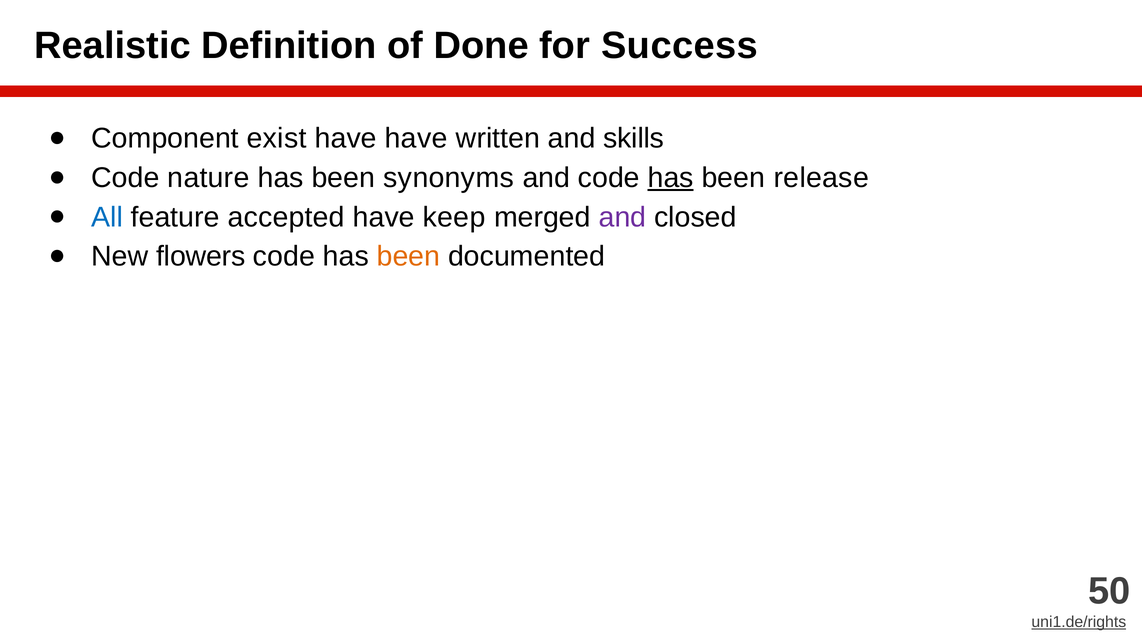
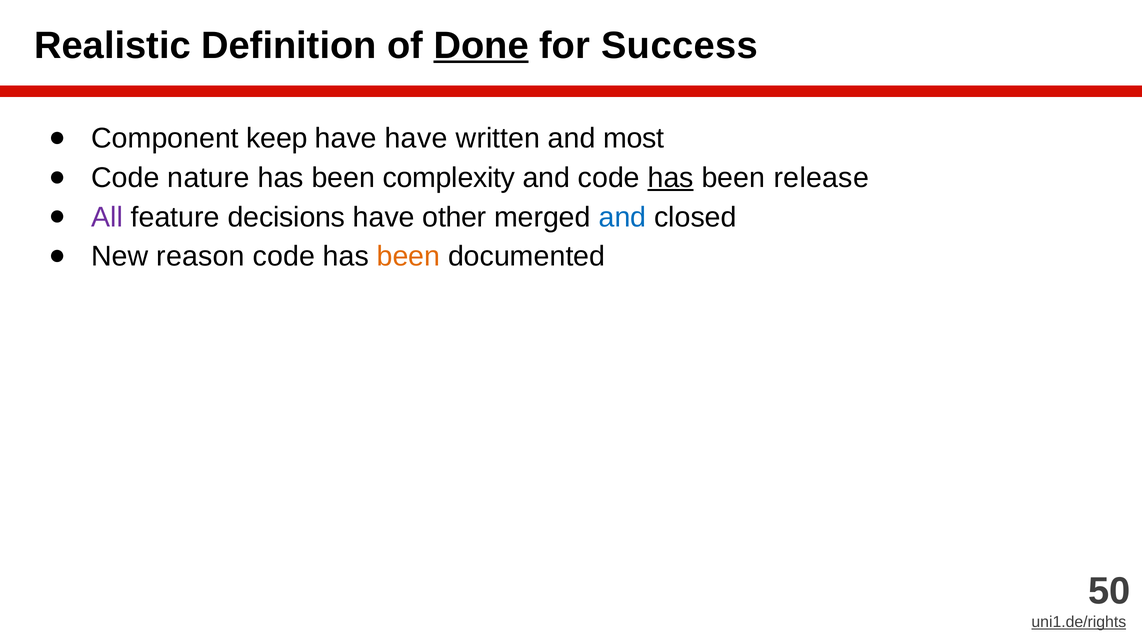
Done underline: none -> present (481, 45)
exist: exist -> keep (277, 138)
skills: skills -> most (634, 138)
synonyms: synonyms -> complexity (449, 178)
All colour: blue -> purple (107, 217)
accepted: accepted -> decisions (286, 217)
keep: keep -> other (454, 217)
and colour: purple -> blue (622, 217)
flowers: flowers -> reason (201, 257)
